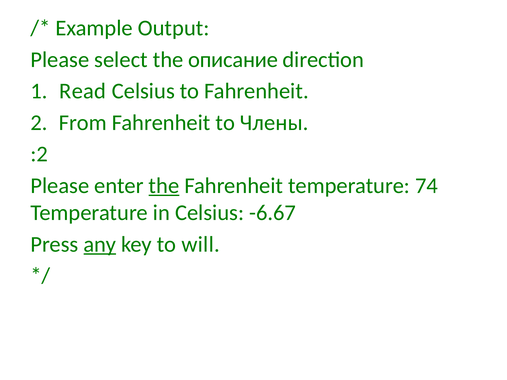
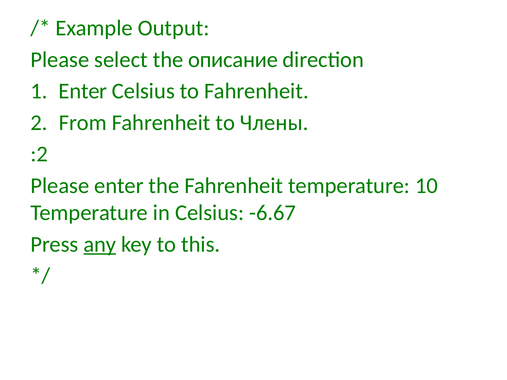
Read: Read -> Enter (83, 91)
the underline: present -> none (164, 186)
74: 74 -> 10 (426, 186)
will: will -> this (201, 244)
